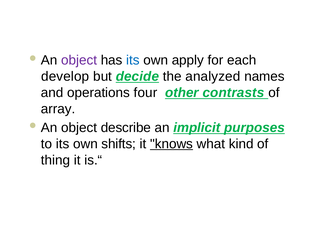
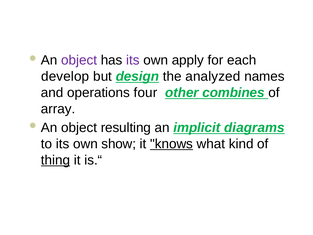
its colour: blue -> purple (133, 60)
decide: decide -> design (137, 76)
contrasts: contrasts -> combines (234, 93)
describe: describe -> resulting (126, 128)
purposes: purposes -> diagrams (254, 128)
shifts: shifts -> show (119, 144)
thing underline: none -> present (56, 160)
